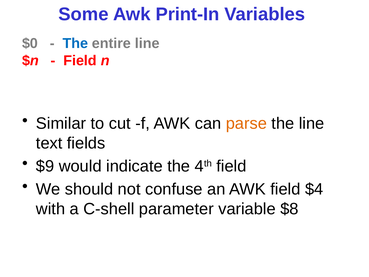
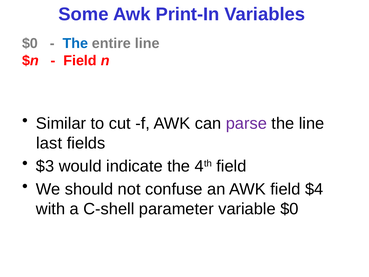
parse colour: orange -> purple (246, 123)
text: text -> last (49, 143)
$9: $9 -> $3 (45, 166)
variable $8: $8 -> $0 (289, 209)
